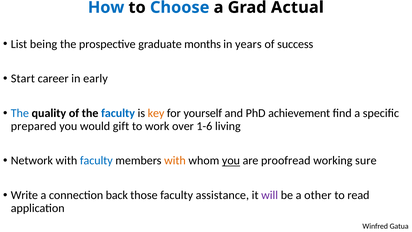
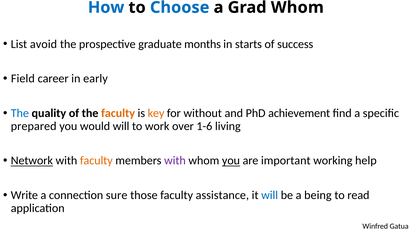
Grad Actual: Actual -> Whom (297, 7)
being: being -> avoid (44, 44)
years: years -> starts (248, 44)
Start: Start -> Field (23, 79)
faculty colour: blue -> orange (118, 113)
yourself: yourself -> without (203, 113)
would gift: gift -> will (121, 126)
Network underline: none -> present (32, 161)
faculty colour: blue -> orange (96, 161)
with colour: orange -> purple (175, 161)
proofread: proofread -> important (286, 161)
sure: sure -> help (366, 161)
back: back -> sure (117, 195)
will colour: purple -> blue (270, 195)
other: other -> being (318, 195)
